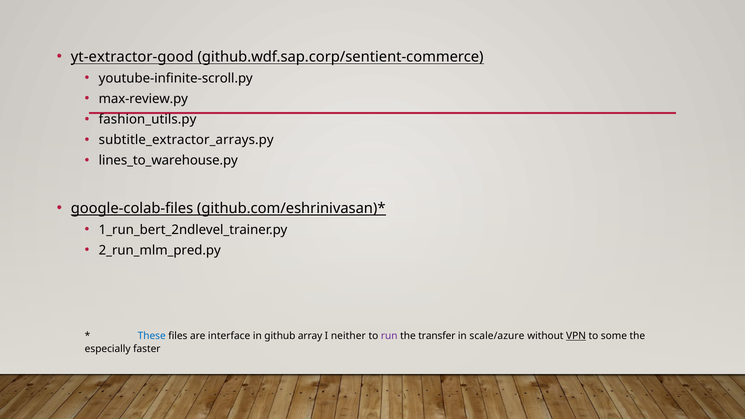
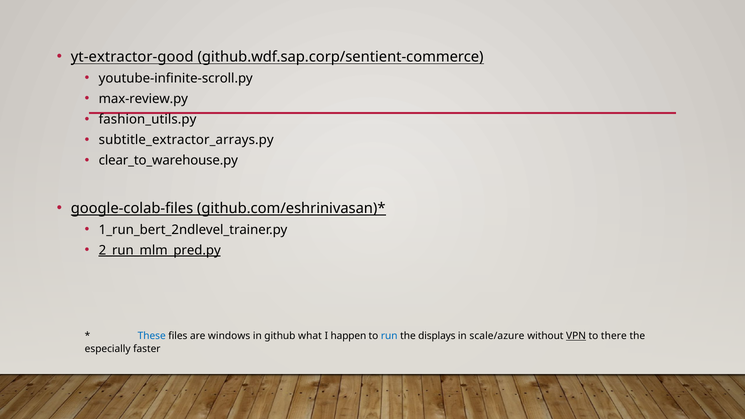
lines_to_warehouse.py: lines_to_warehouse.py -> clear_to_warehouse.py (168, 161)
2_run_mlm_pred.py underline: none -> present (160, 250)
interface: interface -> windows (229, 336)
array: array -> what (310, 336)
neither: neither -> happen (348, 336)
run colour: purple -> blue (389, 336)
transfer: transfer -> displays (437, 336)
some: some -> there (614, 336)
